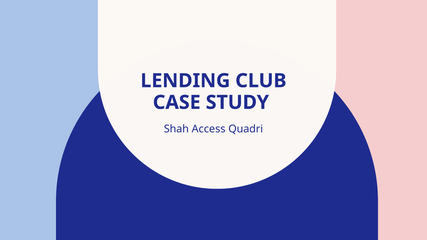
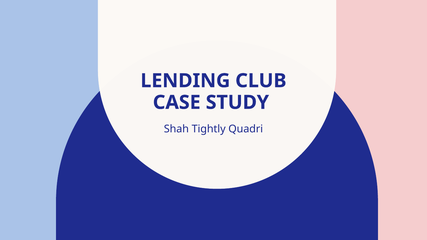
Access: Access -> Tightly (209, 129)
